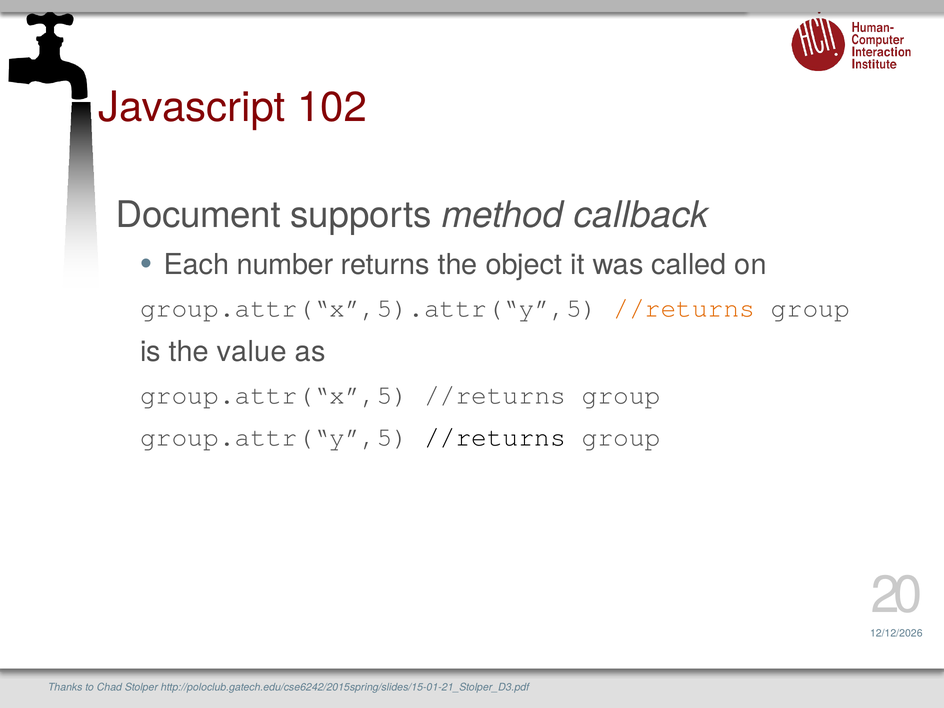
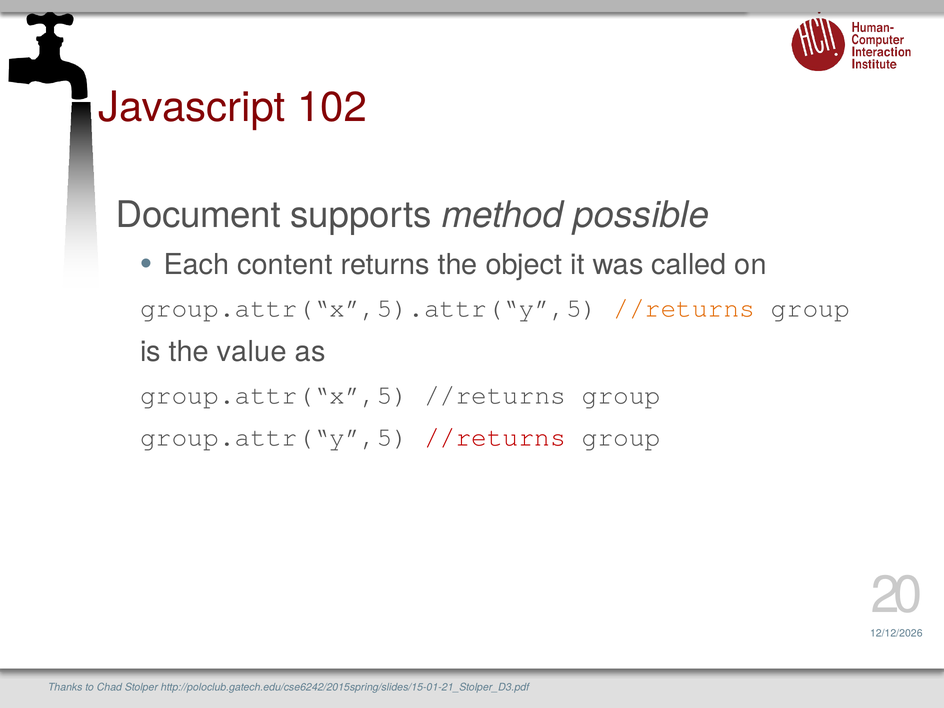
callback: callback -> possible (641, 215)
number: number -> content (285, 265)
//returns colour: black -> red (495, 437)
